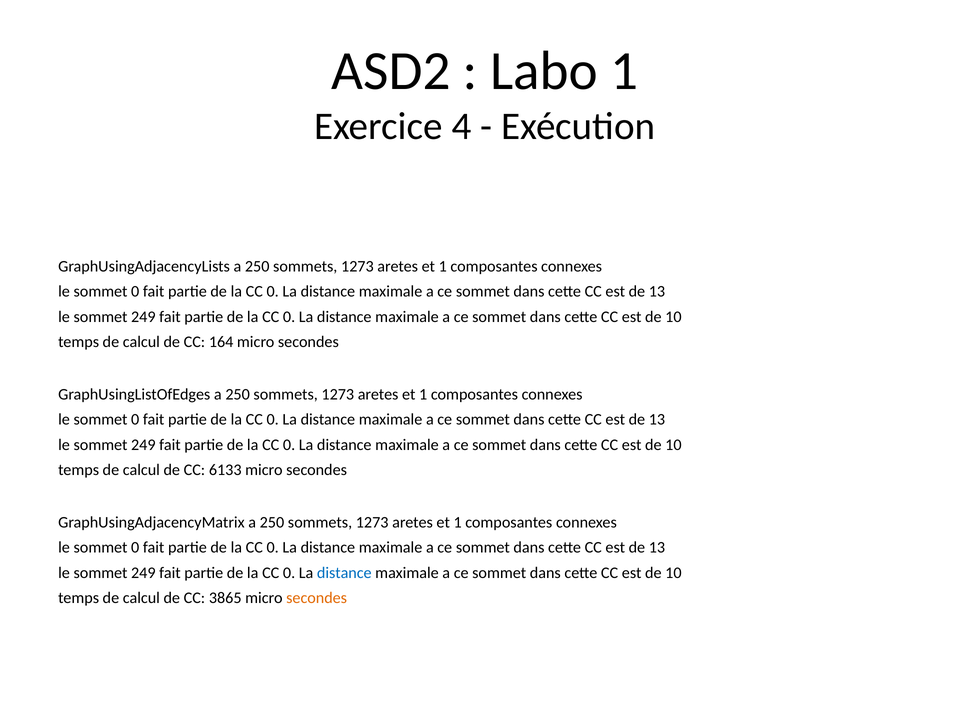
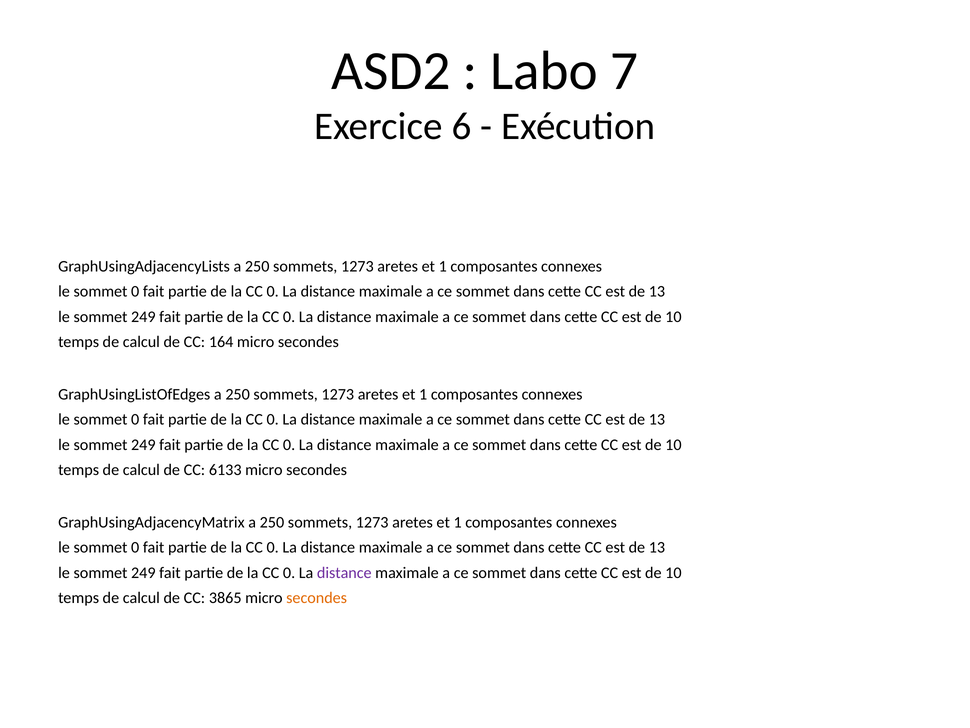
Labo 1: 1 -> 7 (624, 71)
4: 4 -> 6 (462, 126)
distance colour: blue -> purple (344, 572)
